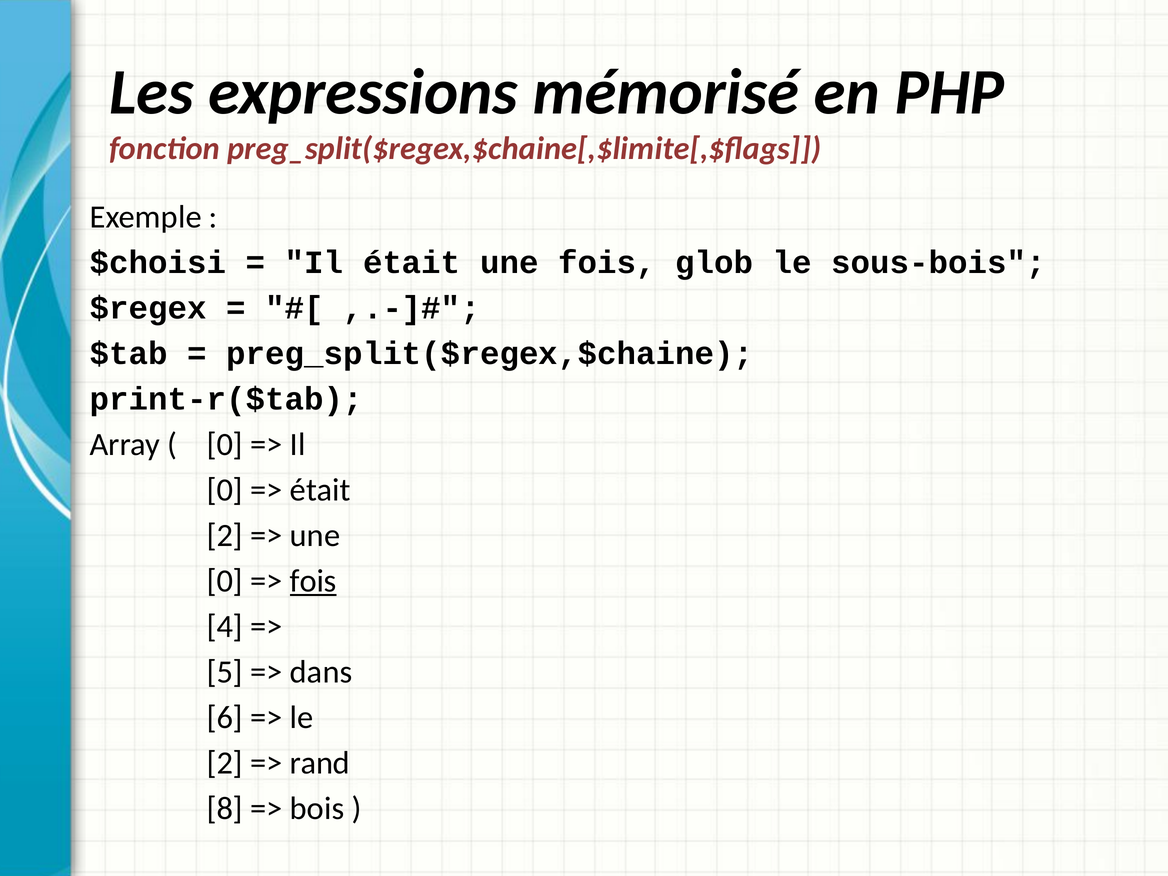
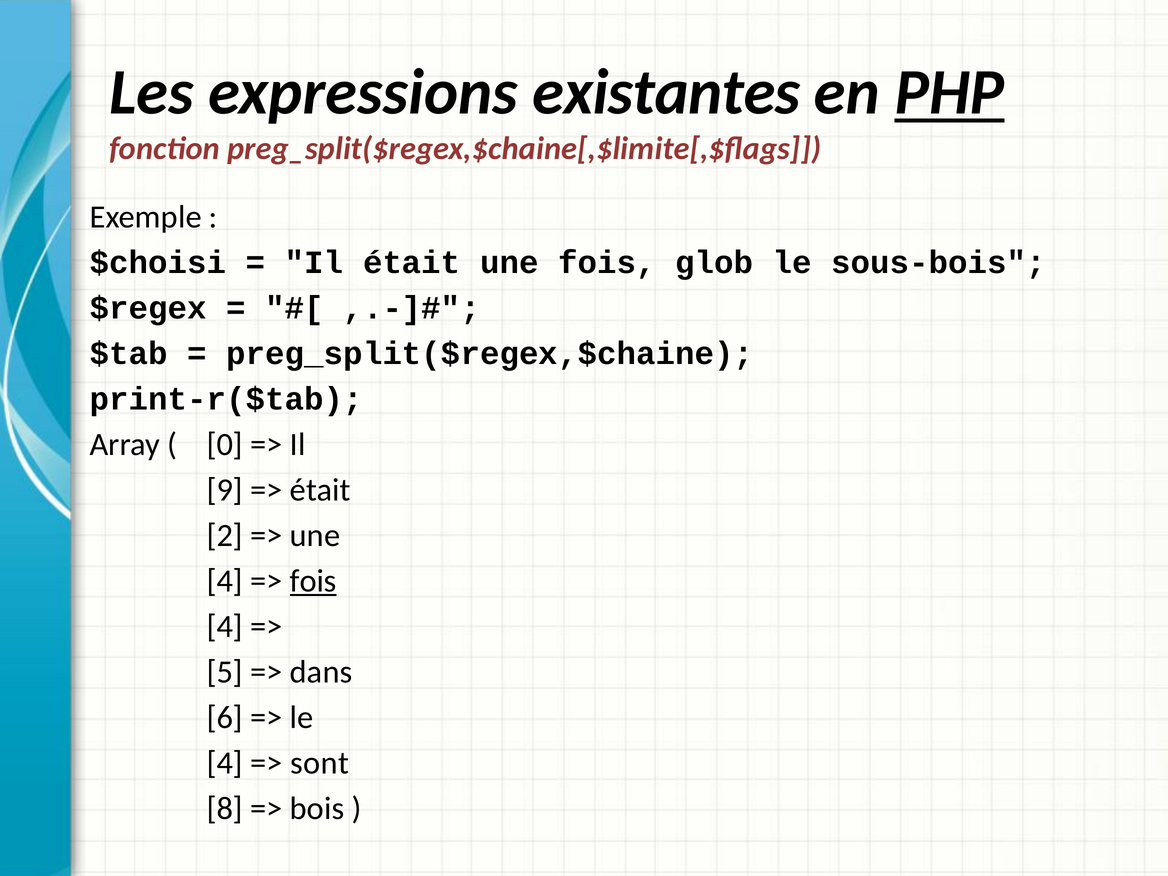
mémorisé: mémorisé -> existantes (666, 92)
PHP underline: none -> present (949, 92)
0: 0 -> 9 (225, 490)
0: 0 -> 4 (225, 581)
2: 2 -> 4 (225, 763)
rand: rand -> sont (320, 763)
